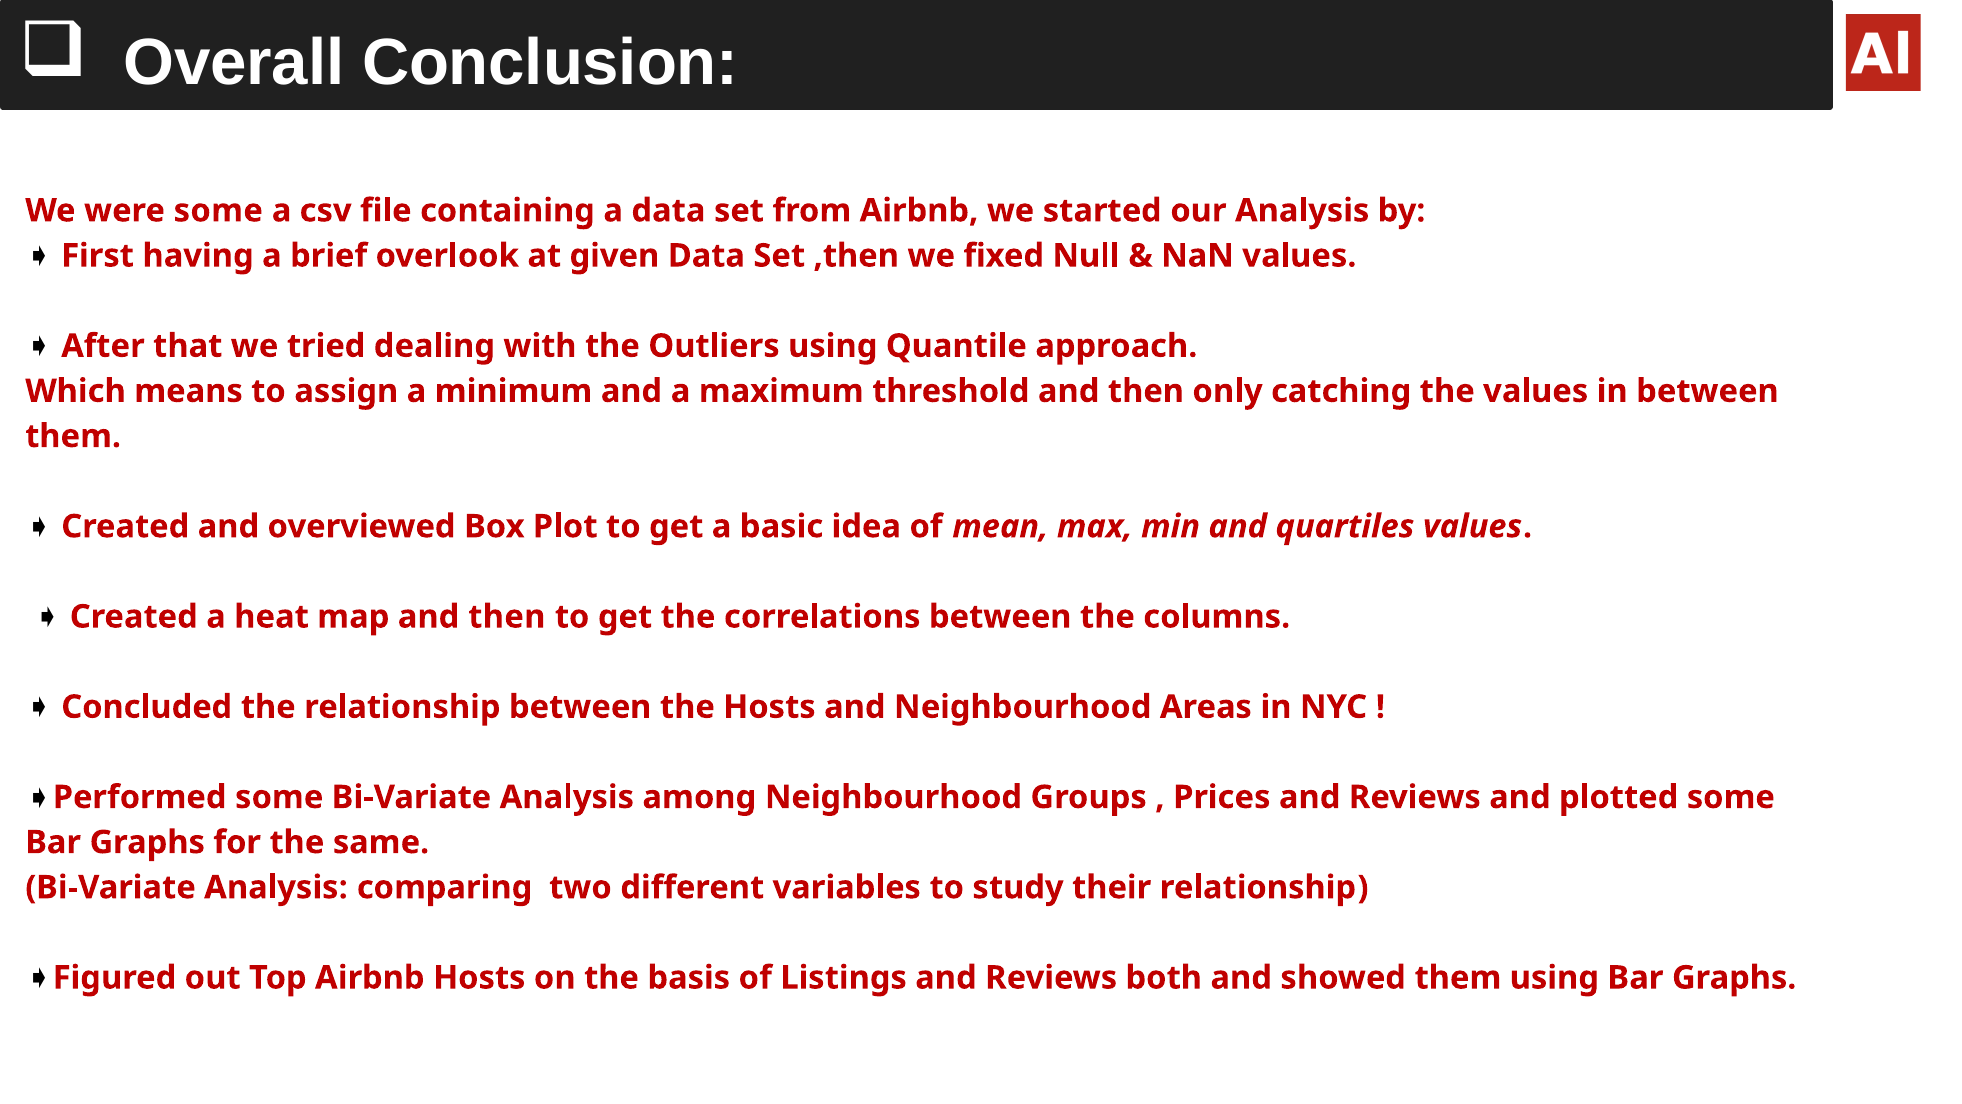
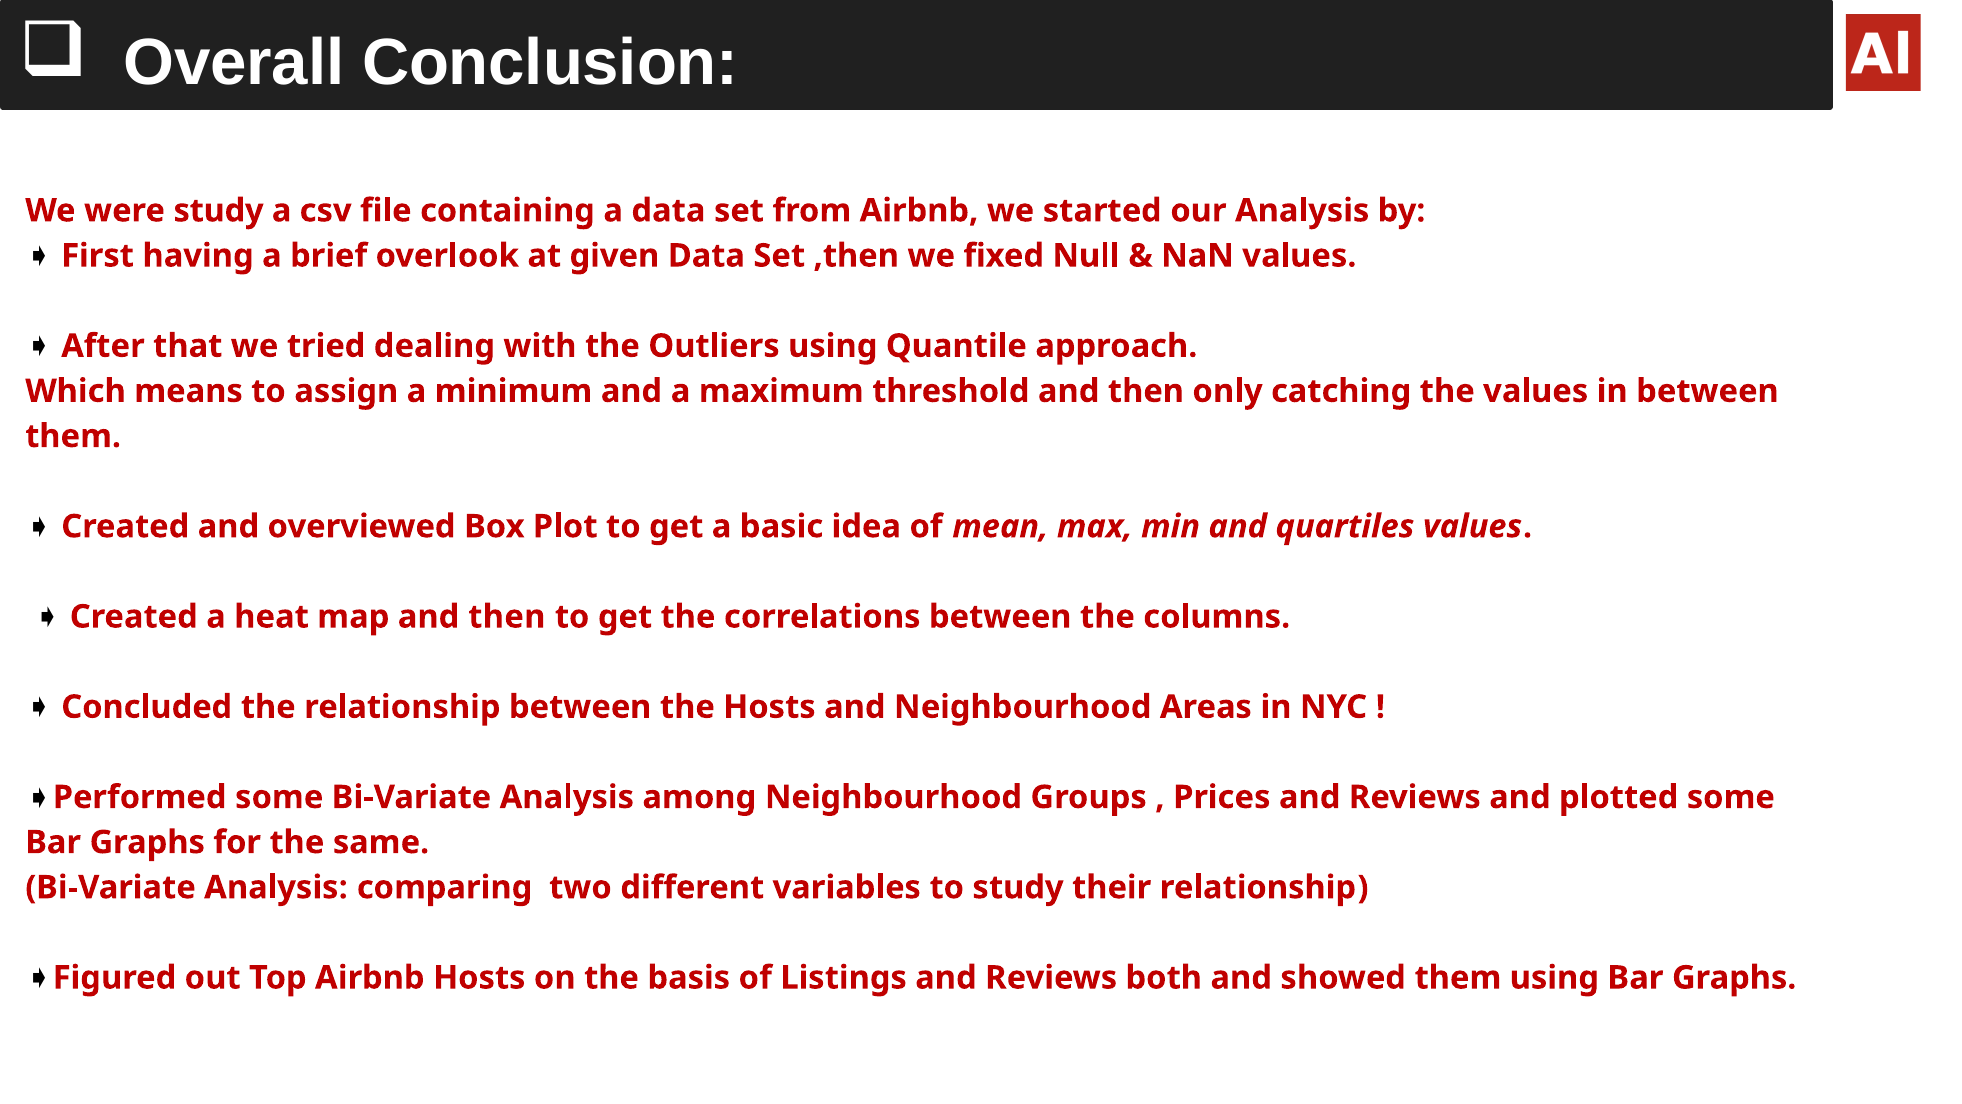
were some: some -> study (219, 211)
